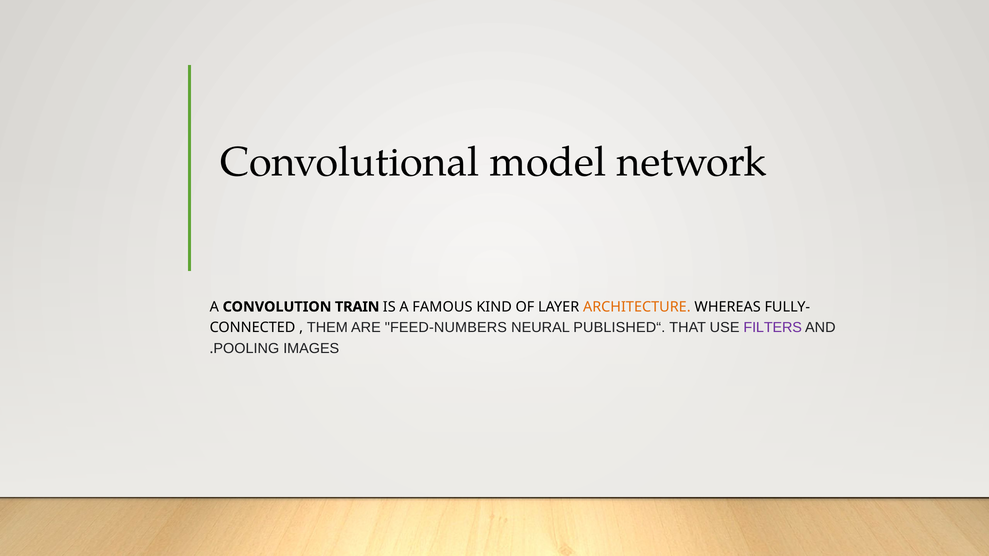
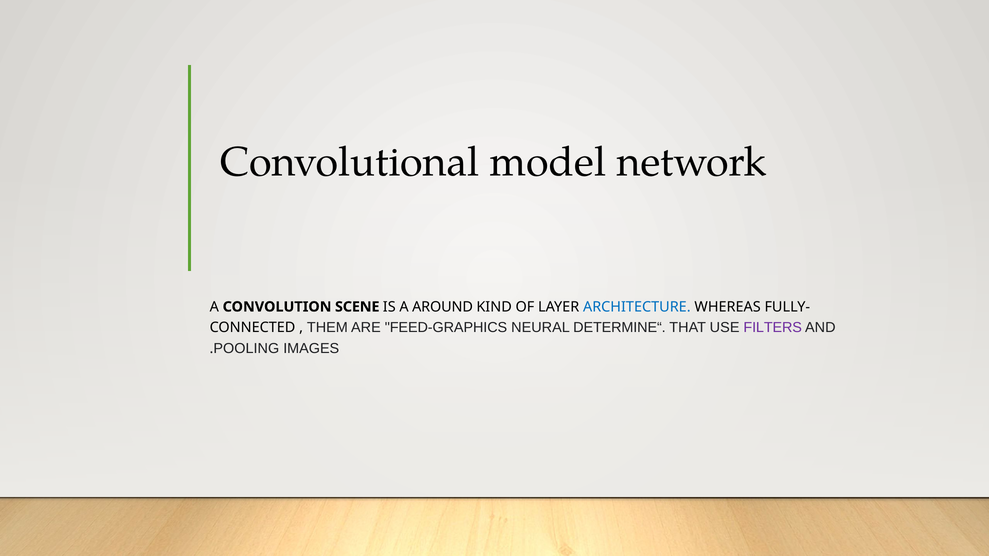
TRAIN: TRAIN -> SCENE (357, 307)
FAMOUS: FAMOUS -> AROUND (443, 307)
ARCHITECTURE colour: orange -> blue (637, 307)
FEED-NUMBERS: FEED-NUMBERS -> FEED-GRAPHICS (446, 328)
PUBLISHED“: PUBLISHED“ -> DETERMINE“ (619, 328)
